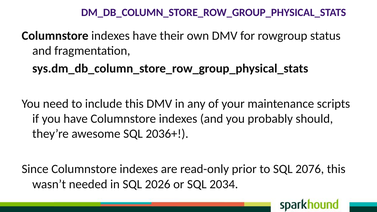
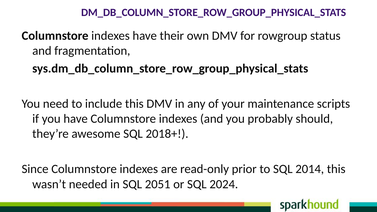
2036+: 2036+ -> 2018+ (167, 134)
2076: 2076 -> 2014 (310, 169)
2026: 2026 -> 2051 (158, 184)
2034: 2034 -> 2024 (224, 184)
